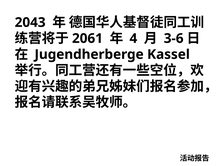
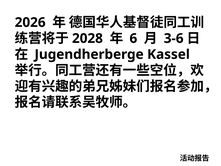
2043: 2043 -> 2026 (30, 22)
2061: 2061 -> 2028 (87, 38)
4: 4 -> 6 (133, 38)
